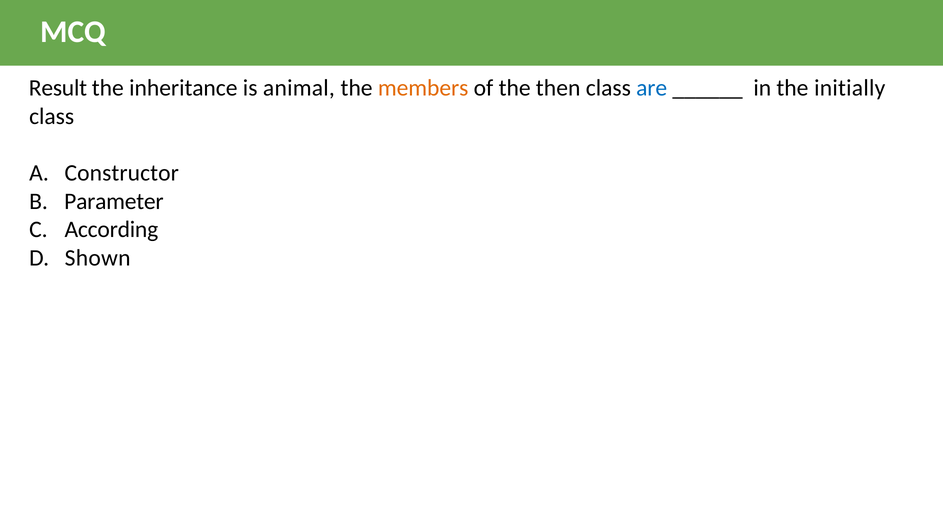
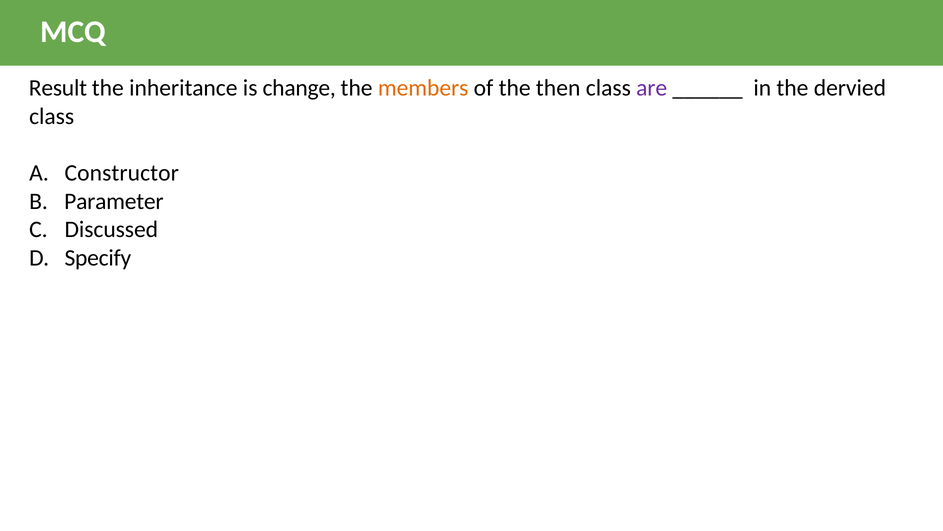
animal: animal -> change (299, 88)
are colour: blue -> purple (652, 88)
initially: initially -> dervied (850, 88)
According: According -> Discussed (111, 229)
Shown: Shown -> Specify (98, 258)
